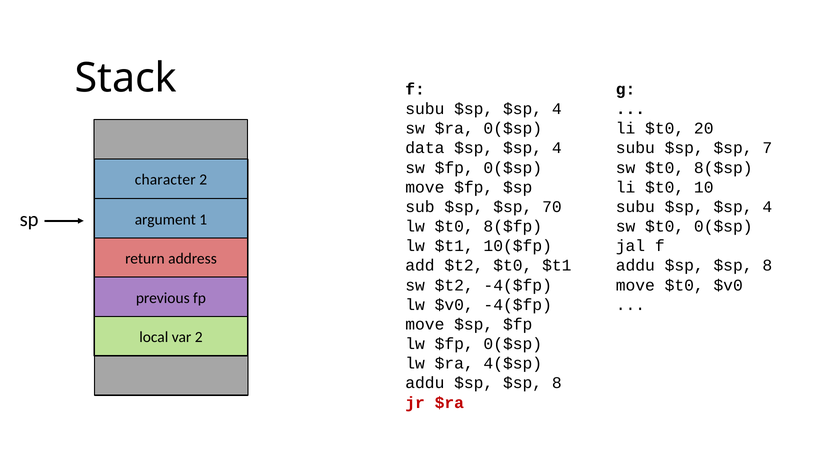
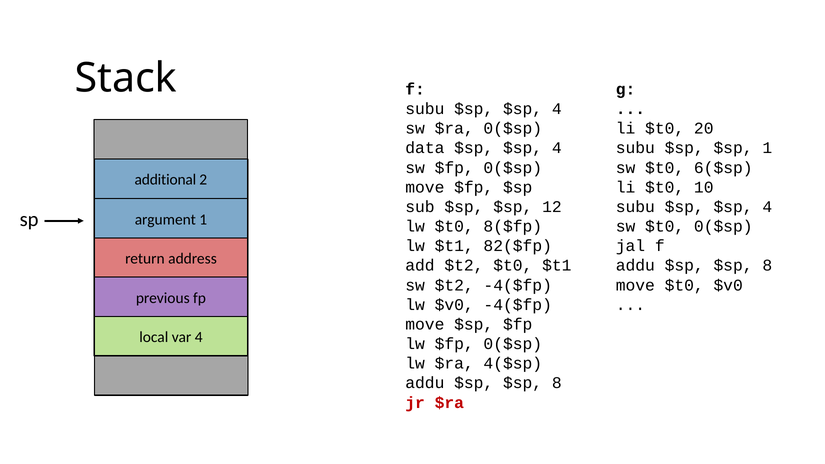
$sp 7: 7 -> 1 (767, 148)
8($sp: 8($sp -> 6($sp (723, 168)
character: character -> additional (165, 180)
70: 70 -> 12 (552, 207)
10($fp: 10($fp -> 82($fp (518, 246)
var 2: 2 -> 4 (199, 337)
